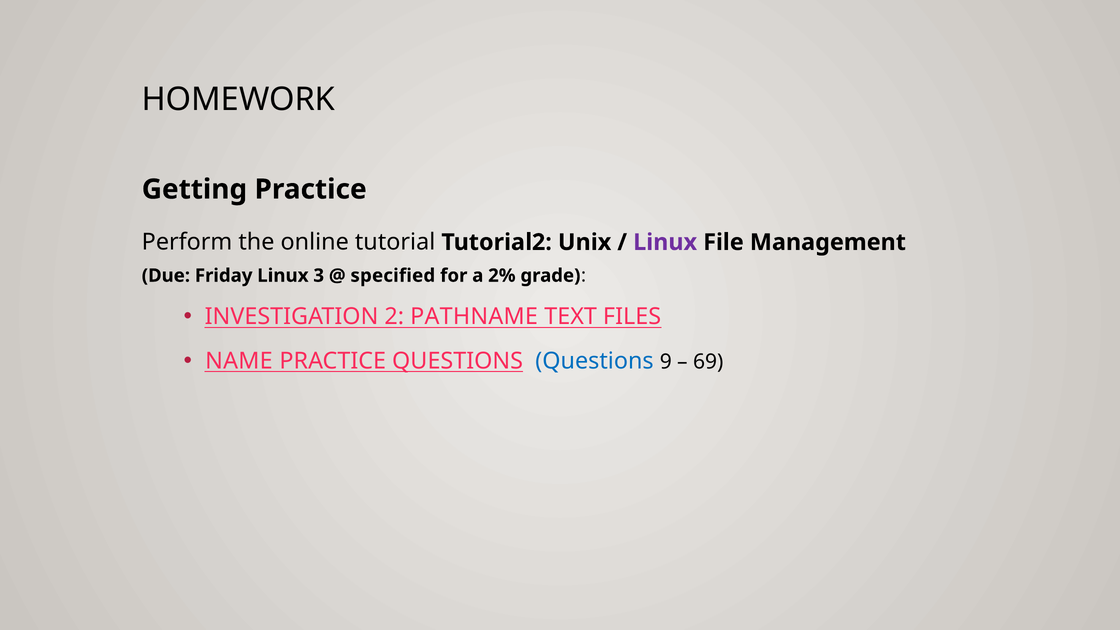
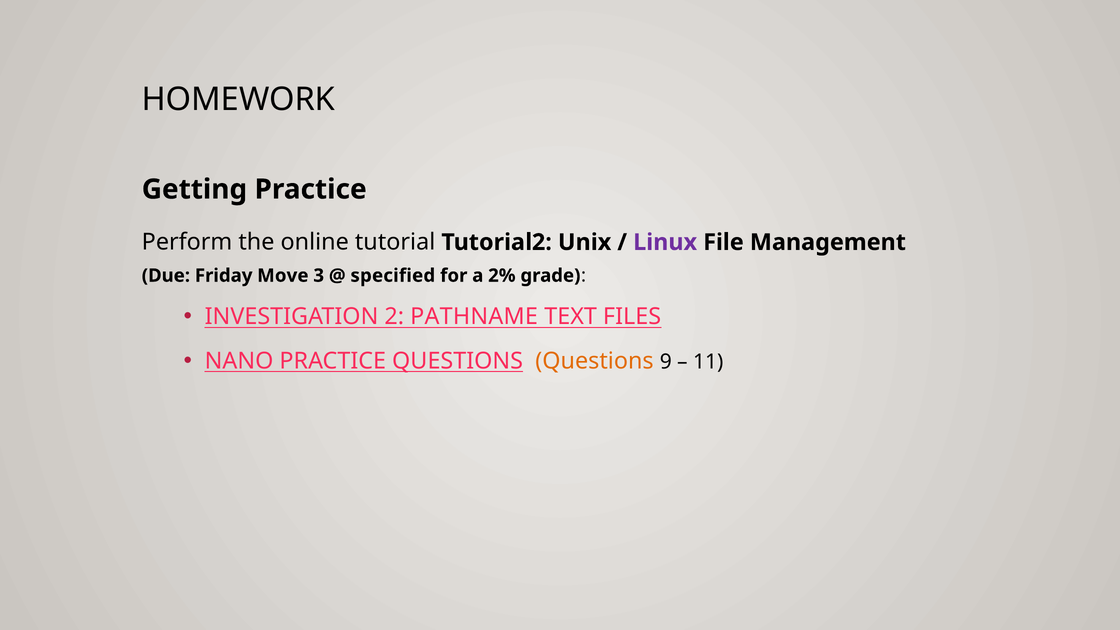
Friday Linux: Linux -> Move (283, 276)
NAME: NAME -> NANO (239, 361)
Questions colour: blue -> orange (594, 361)
69: 69 -> 11 (708, 362)
